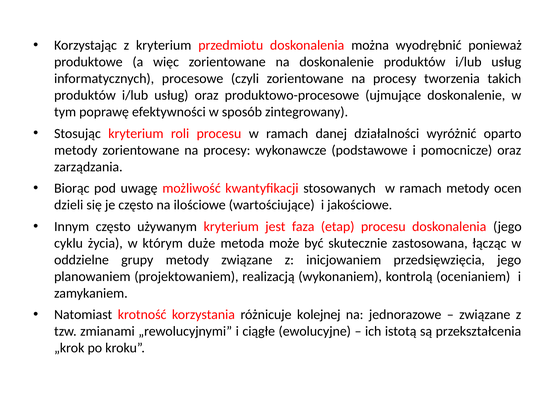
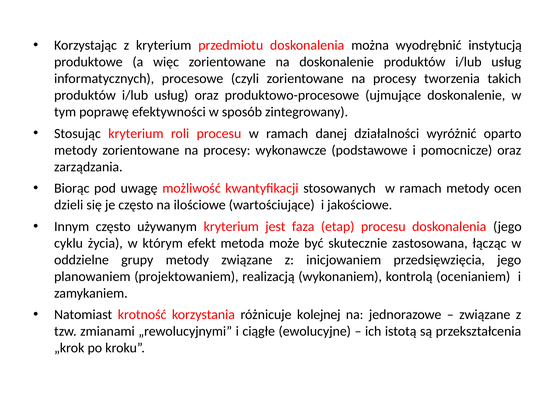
ponieważ: ponieważ -> instytucją (495, 45)
duże: duże -> efekt (202, 243)
